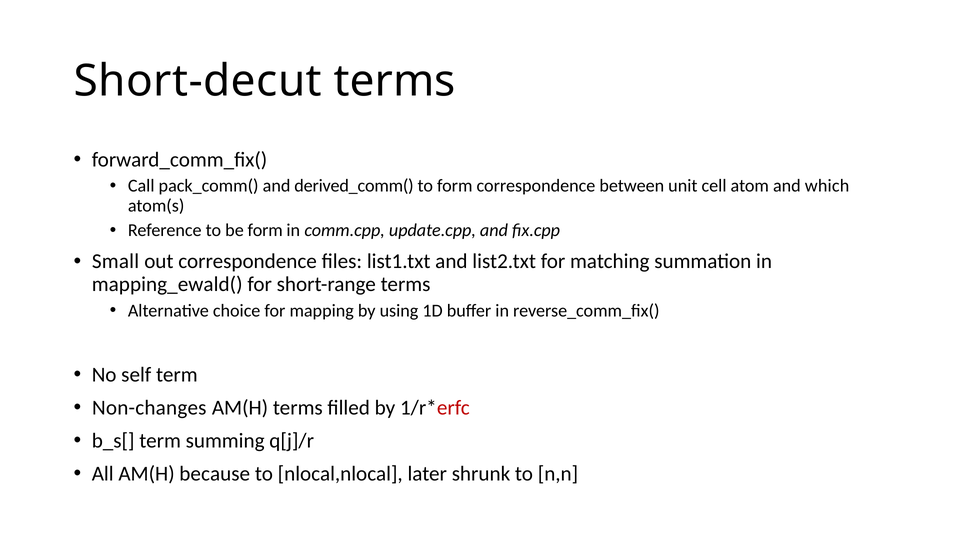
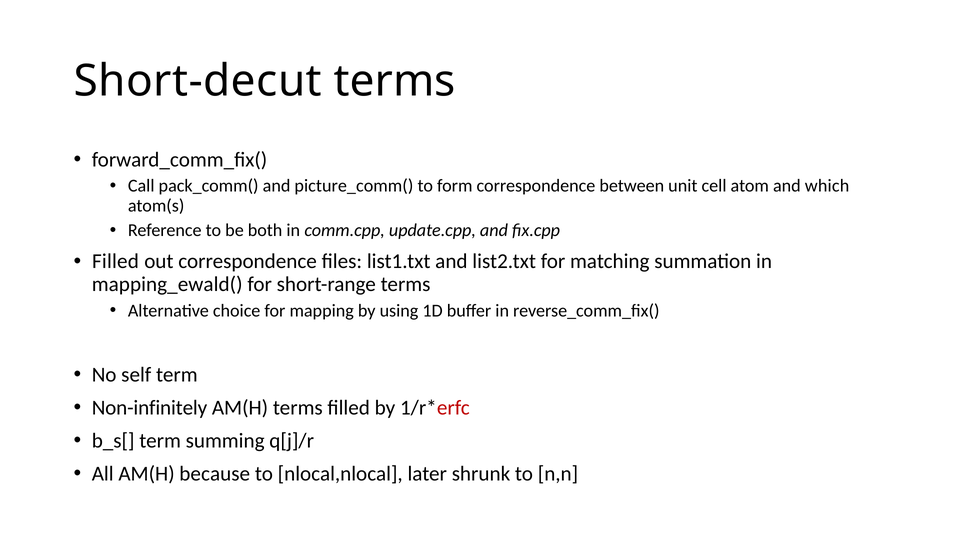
derived_comm(: derived_comm( -> picture_comm( (354, 186)
be form: form -> both (265, 230)
Small: Small -> Filled (115, 261)
Non-changes: Non-changes -> Non-infinitely (149, 407)
